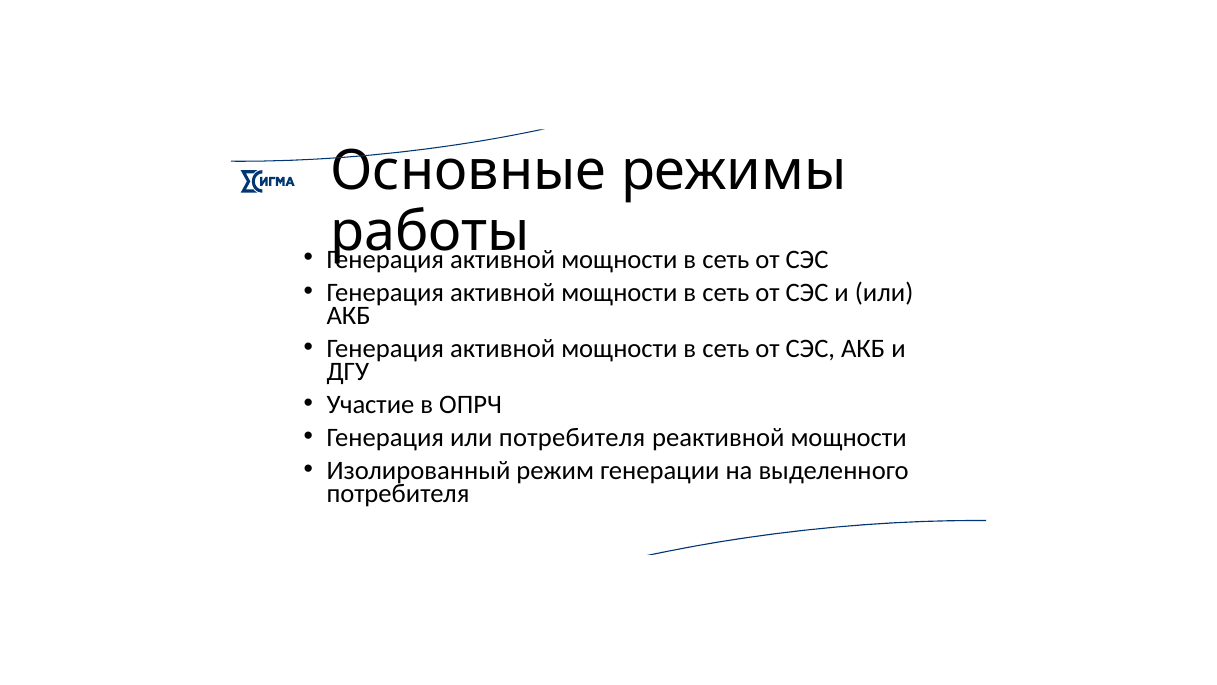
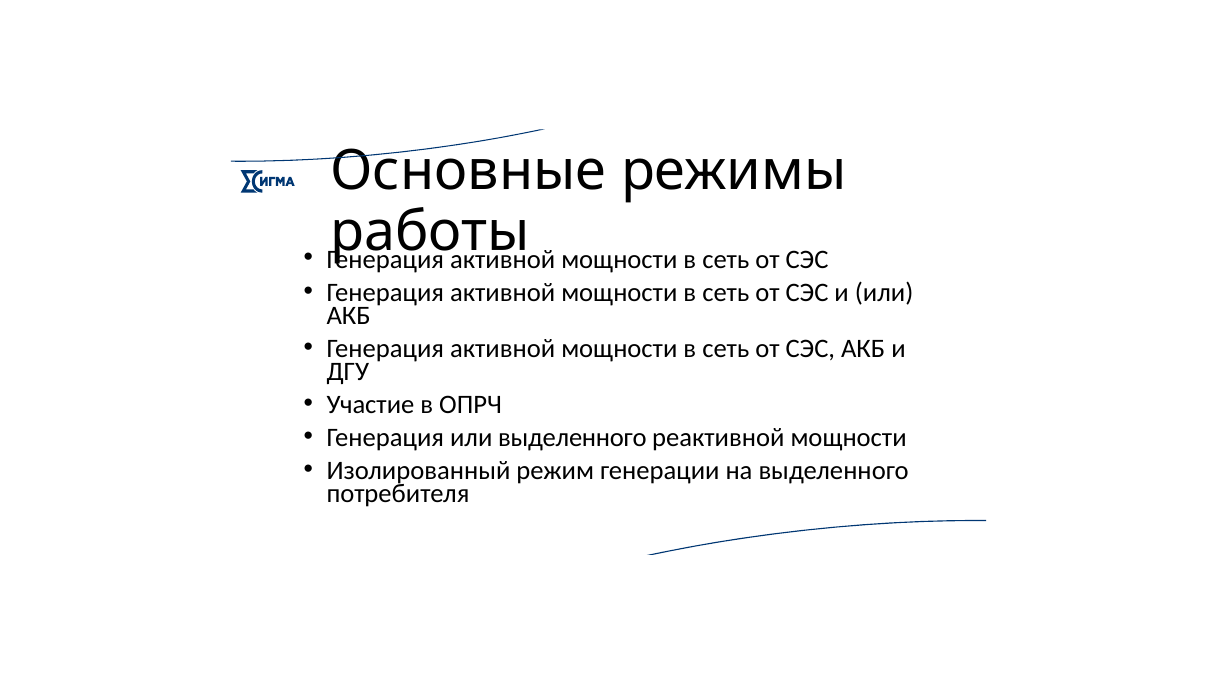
или потребителя: потребителя -> выделенного (572, 438)
